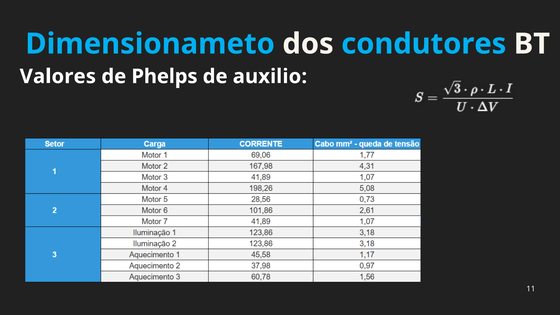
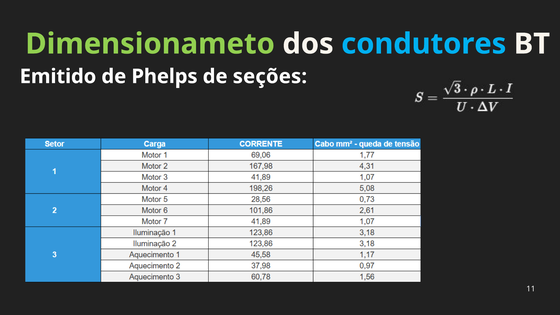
Dimensionameto colour: light blue -> light green (150, 44)
Valores: Valores -> Emitido (58, 76)
auxilio: auxilio -> seções (270, 76)
